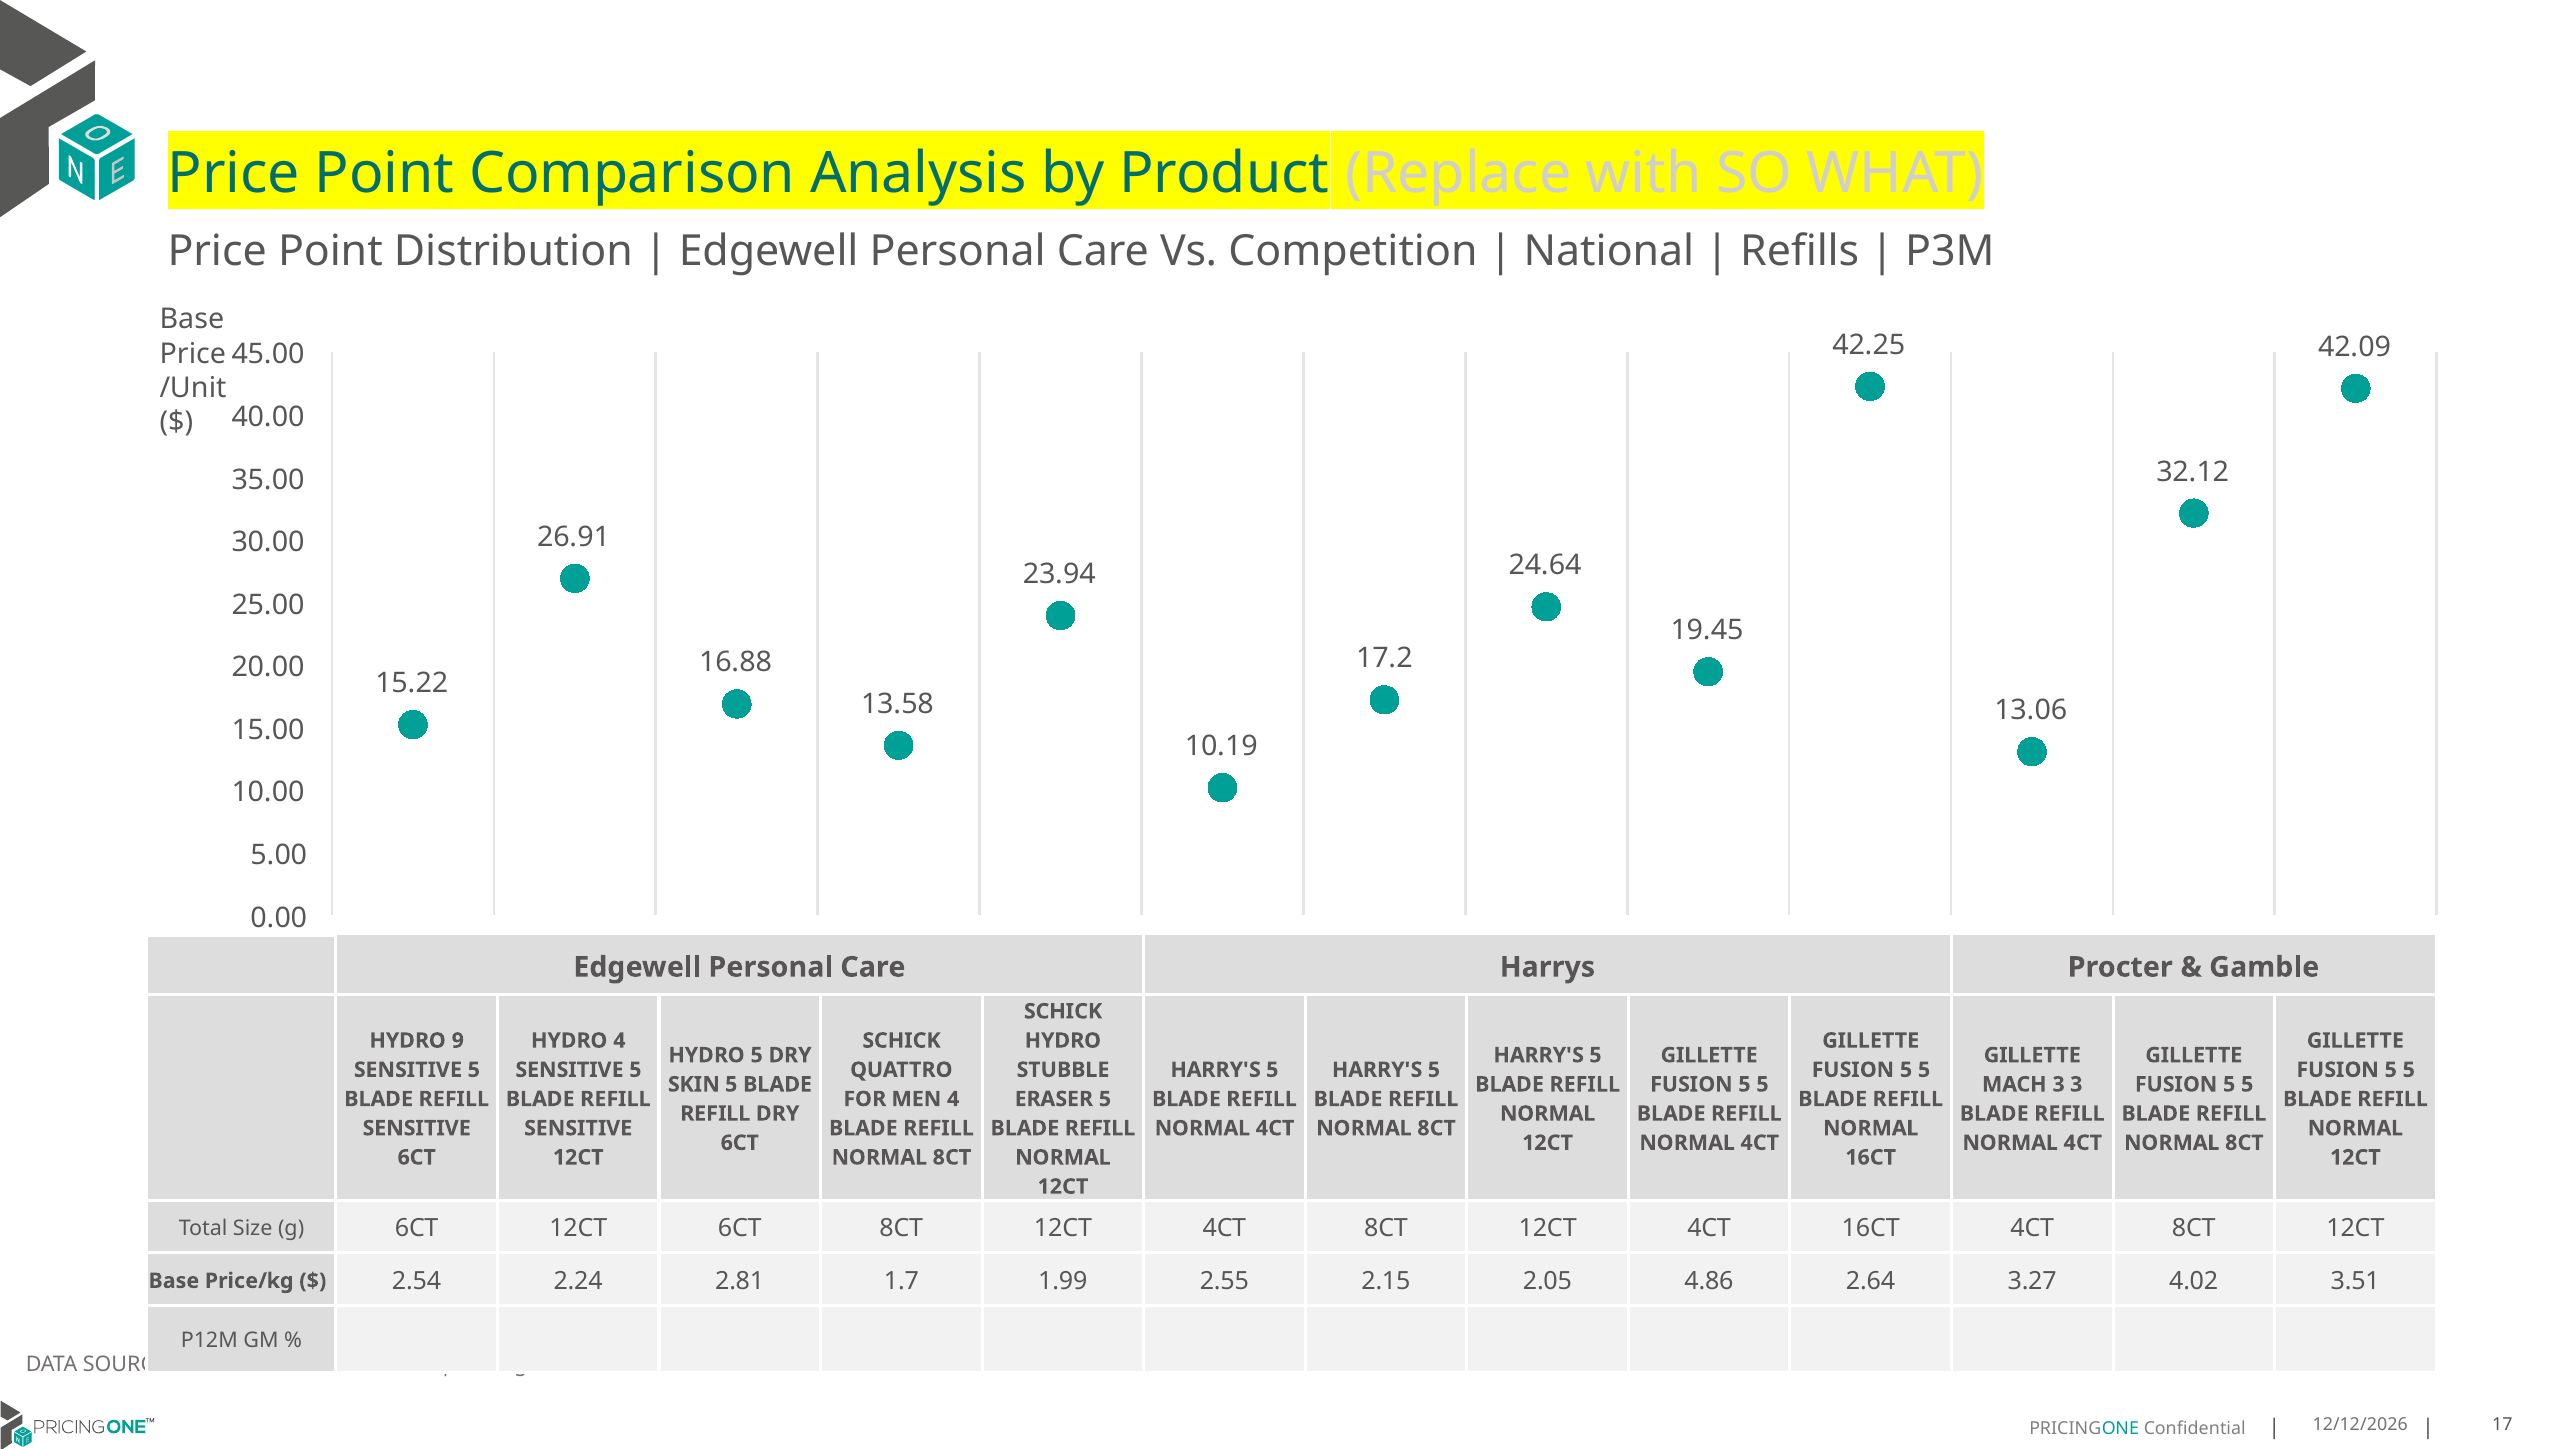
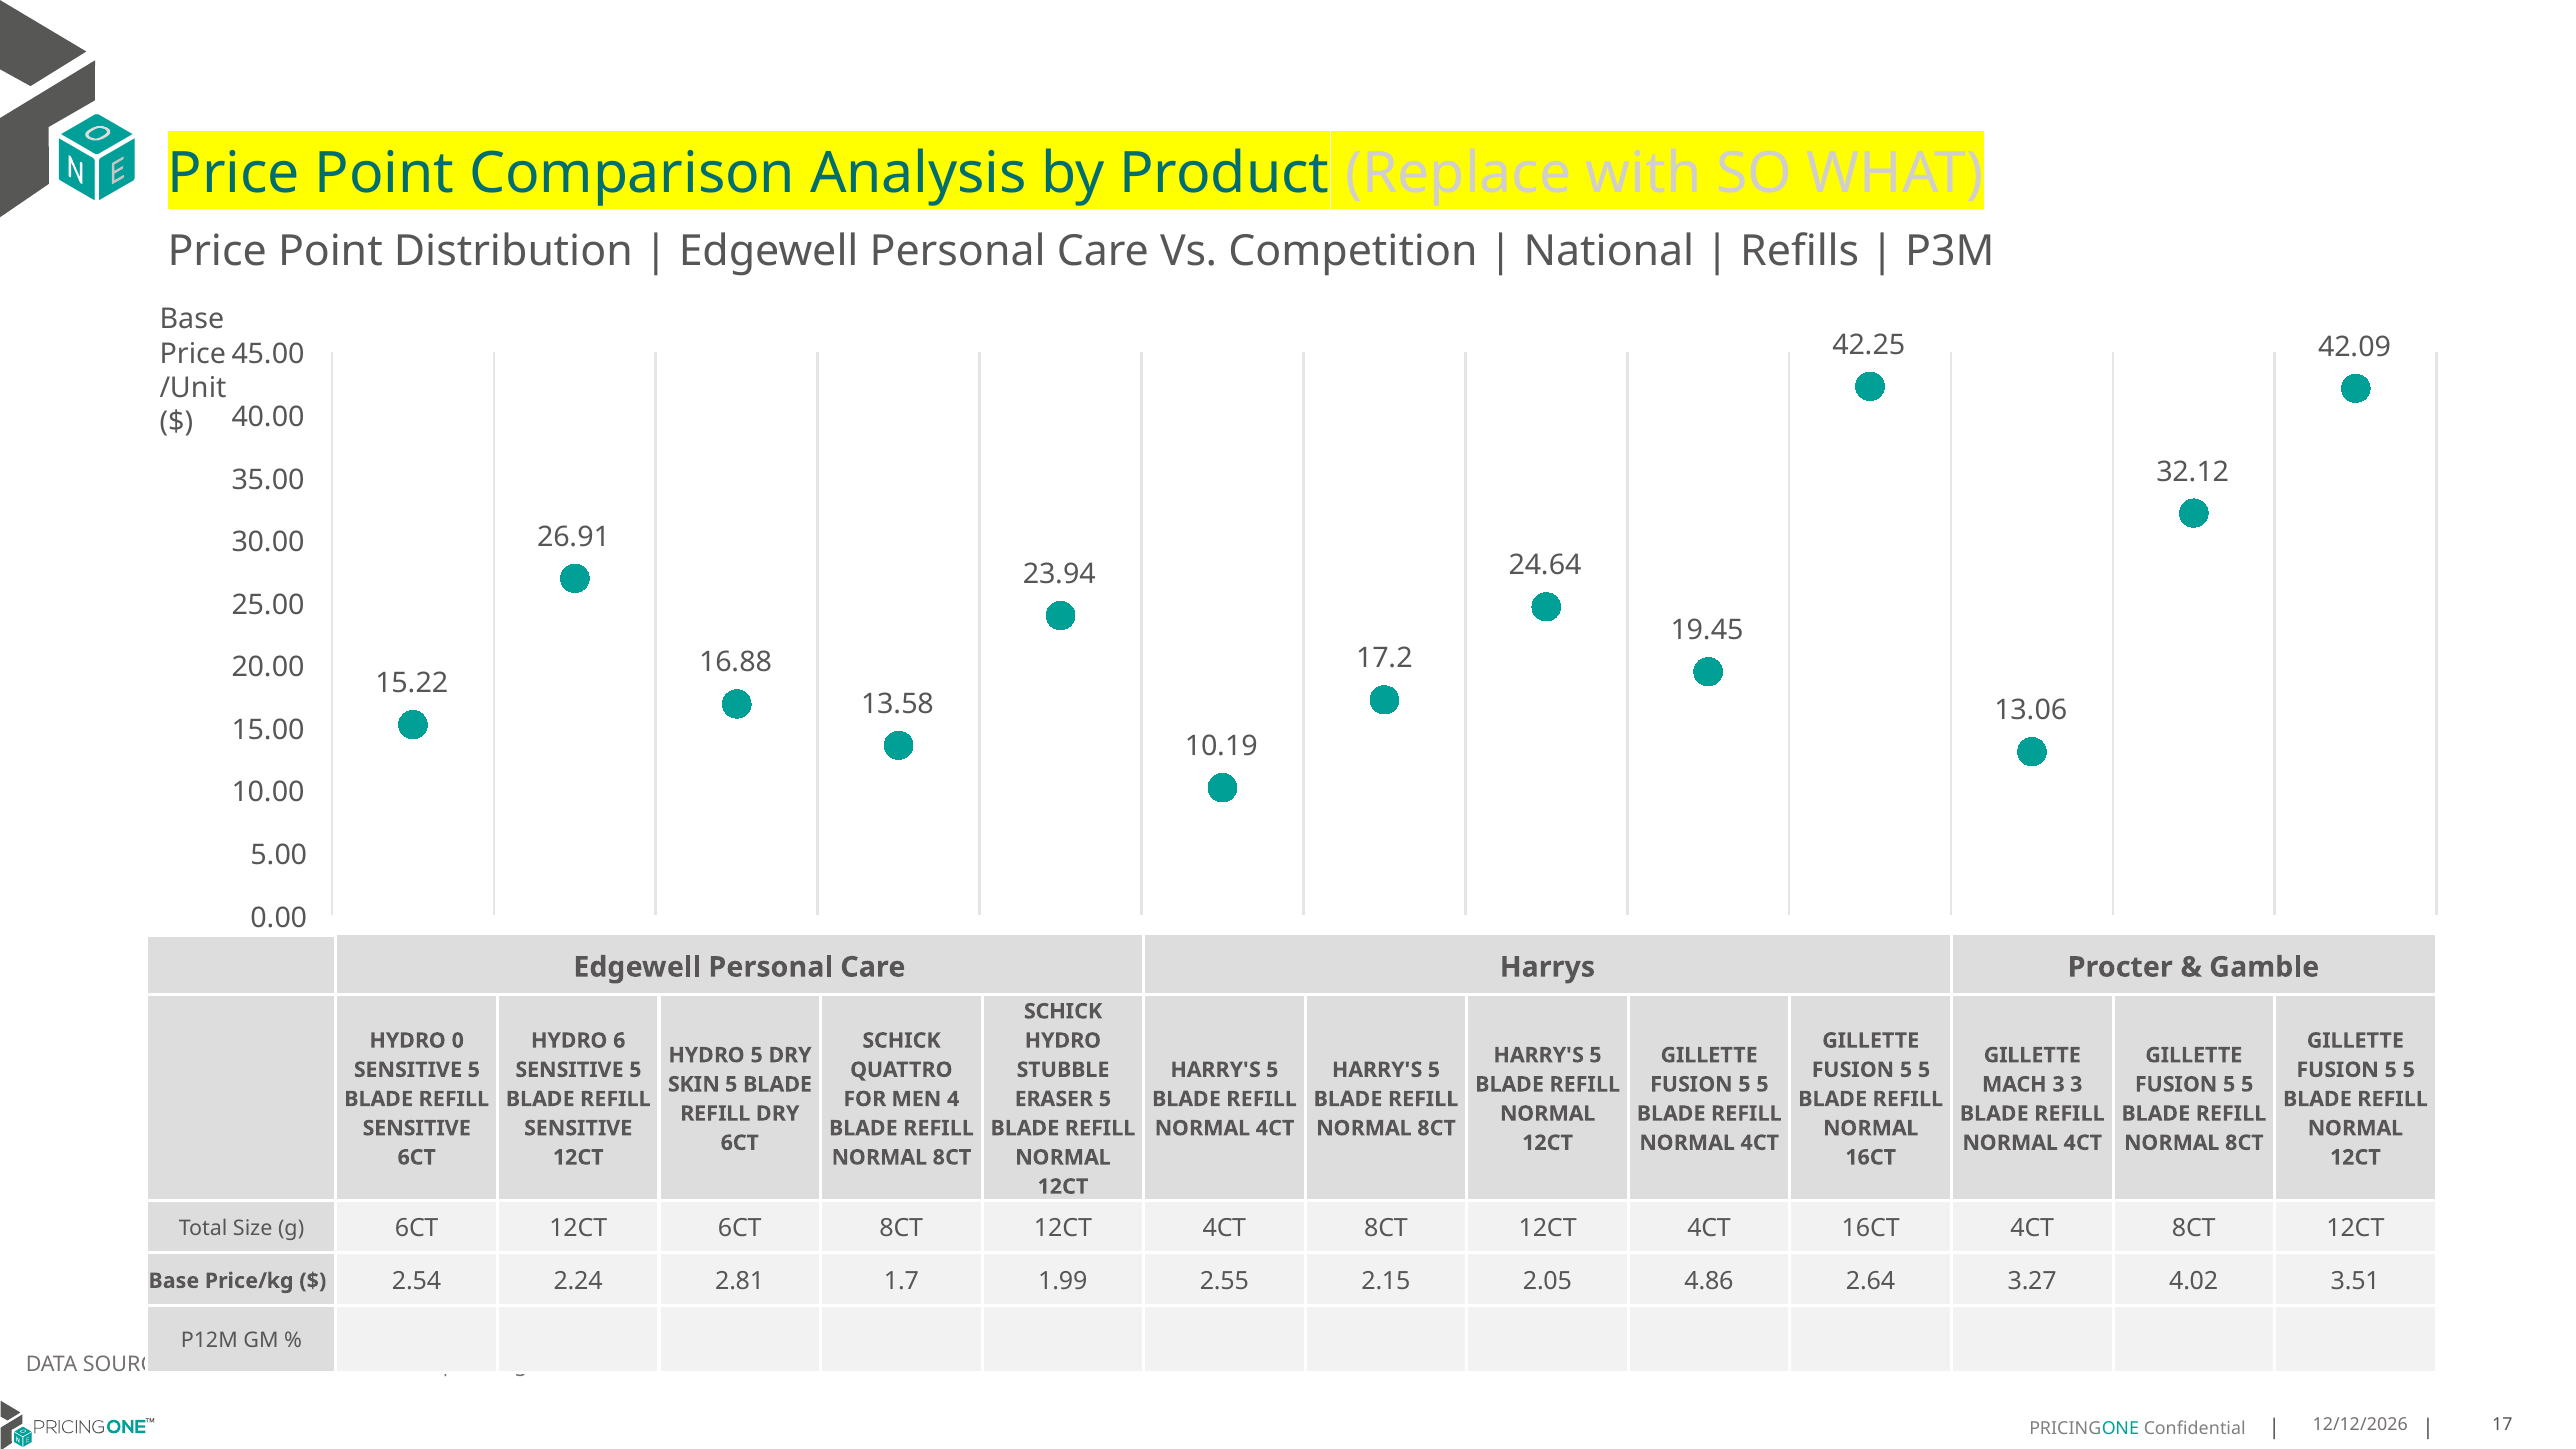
9: 9 -> 0 (458, 1041)
HYDRO 4: 4 -> 6 (619, 1041)
